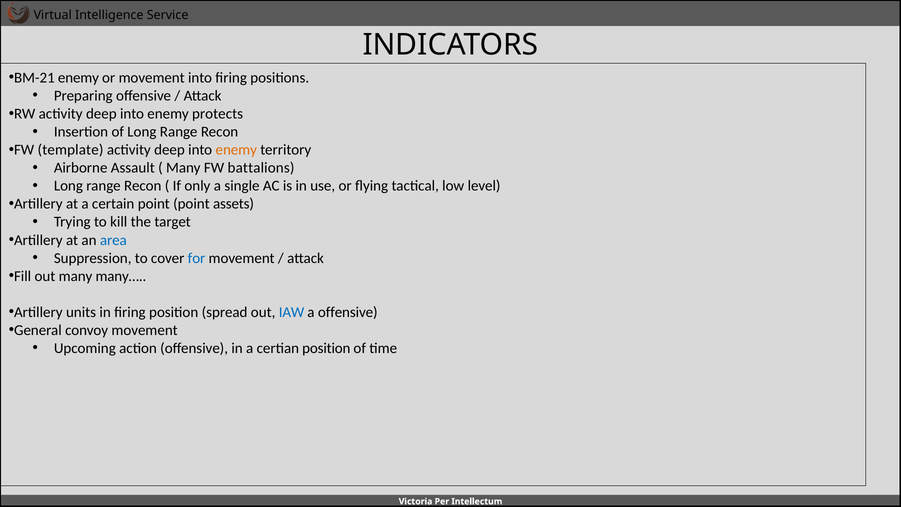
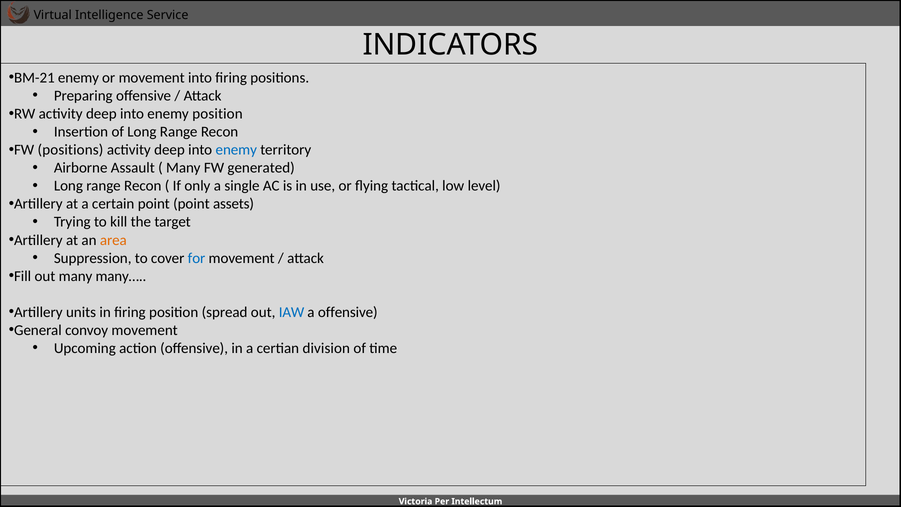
enemy protects: protects -> position (217, 114)
FW template: template -> positions (71, 150)
enemy colour: orange -> blue (236, 150)
battalions: battalions -> generated (261, 168)
area colour: blue -> orange (113, 240)
certian position: position -> division (326, 348)
